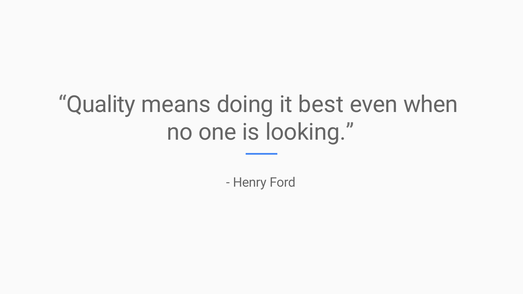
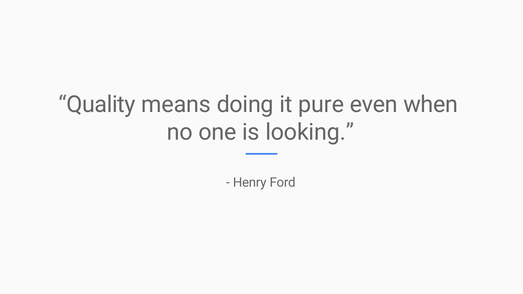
best: best -> pure (321, 104)
